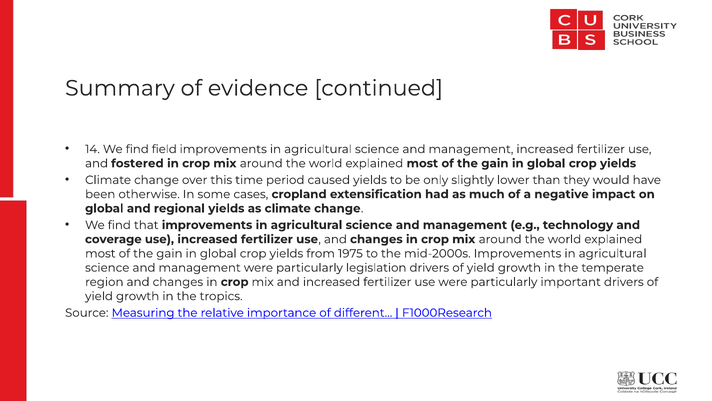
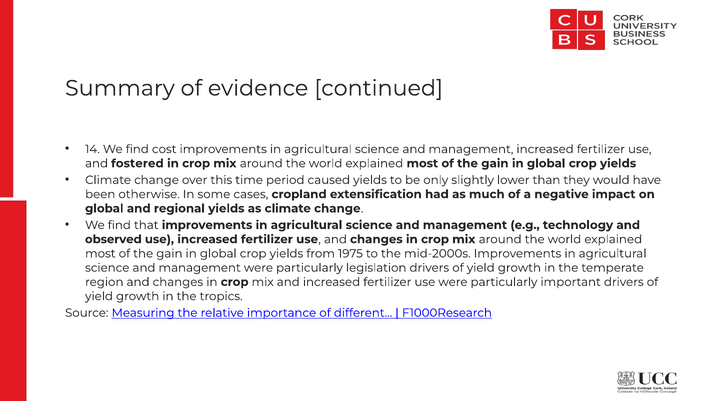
field: field -> cost (164, 149)
coverage: coverage -> observed (113, 239)
